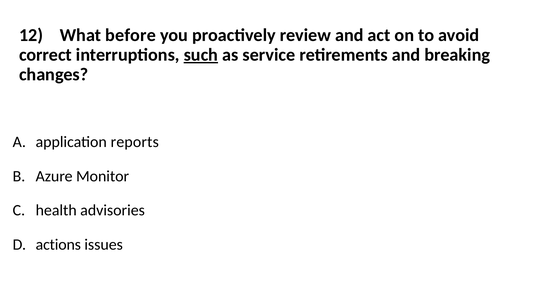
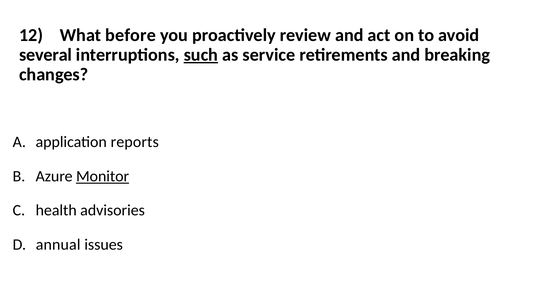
correct: correct -> several (45, 55)
Monitor underline: none -> present (103, 177)
actions: actions -> annual (58, 245)
